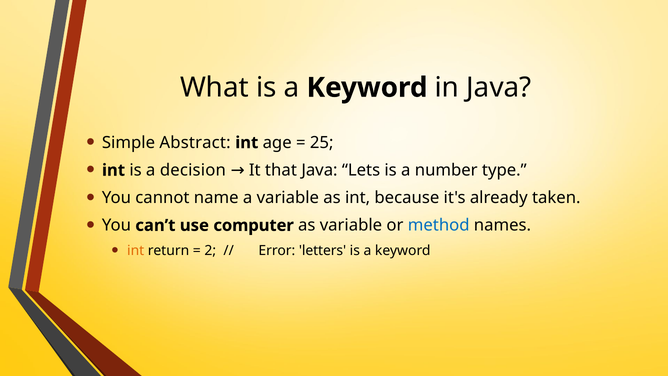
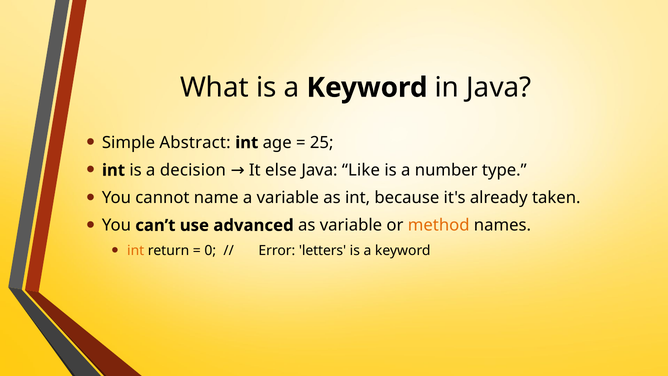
that: that -> else (281, 170)
Lets: Lets -> Like (361, 170)
computer: computer -> advanced (253, 225)
method colour: blue -> orange (439, 225)
2: 2 -> 0 (210, 250)
